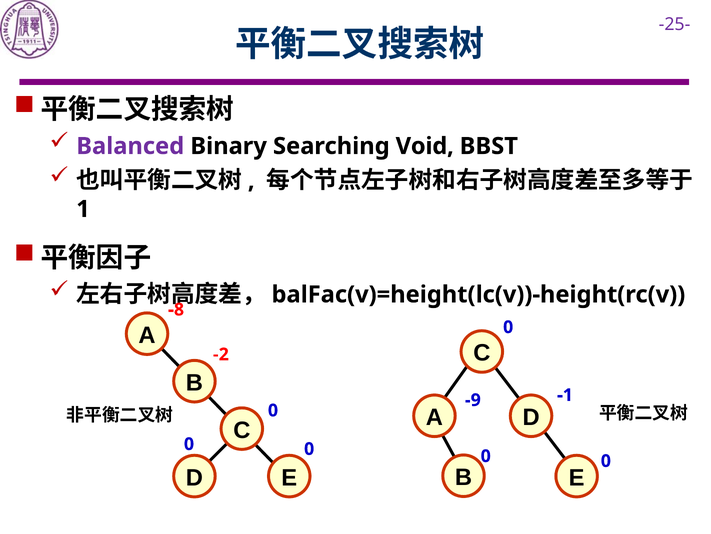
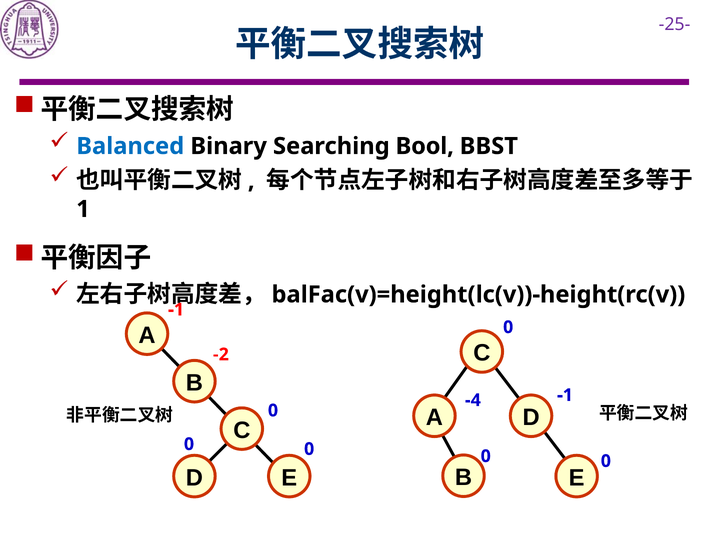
Balanced colour: purple -> blue (130, 146)
Void: Void -> Bool (425, 146)
-8: -8 -> -1 (176, 309)
-9: -9 -> -4 (473, 400)
